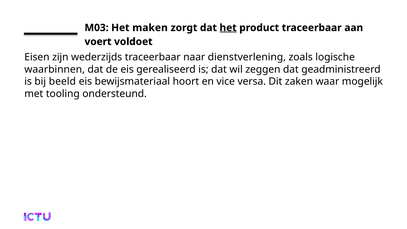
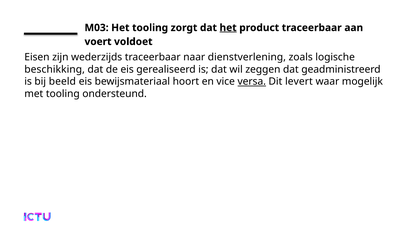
Het maken: maken -> tooling (150, 28)
waarbinnen: waarbinnen -> beschikking (55, 69)
versa underline: none -> present (252, 82)
zaken: zaken -> levert (299, 82)
